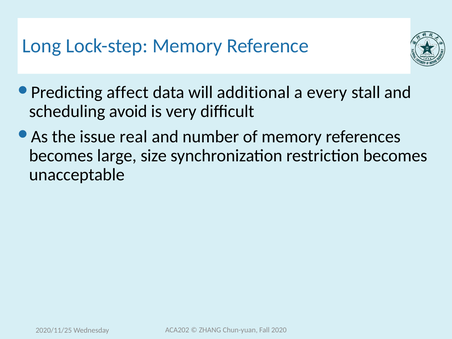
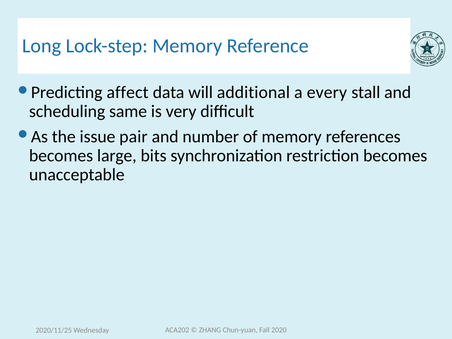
avoid: avoid -> same (128, 112)
real: real -> pair (133, 137)
size: size -> bits (154, 156)
